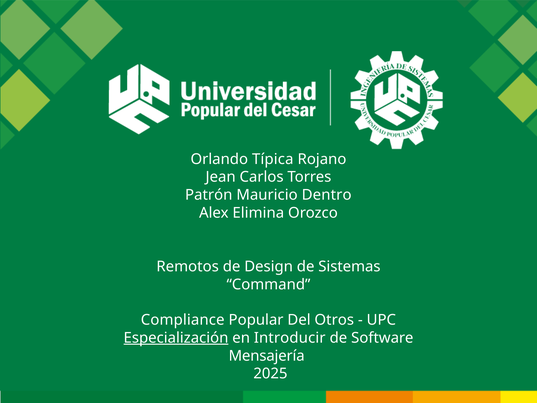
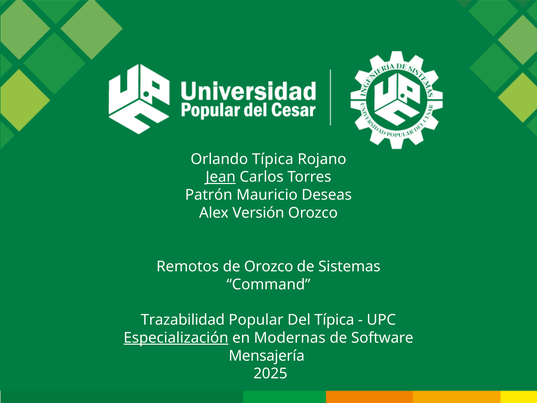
Jean underline: none -> present (221, 177)
Dentro: Dentro -> Deseas (327, 195)
Elimina: Elimina -> Versión (258, 213)
de Design: Design -> Orozco (269, 266)
Compliance: Compliance -> Trazabilidad (183, 320)
Del Otros: Otros -> Típica (334, 320)
Introducir: Introducir -> Modernas (290, 338)
